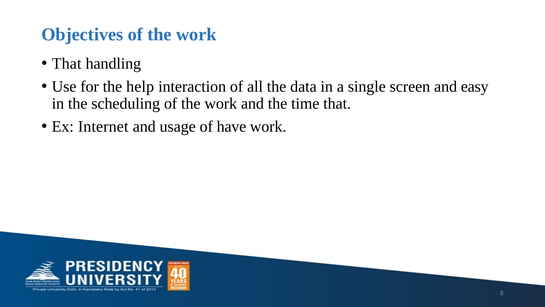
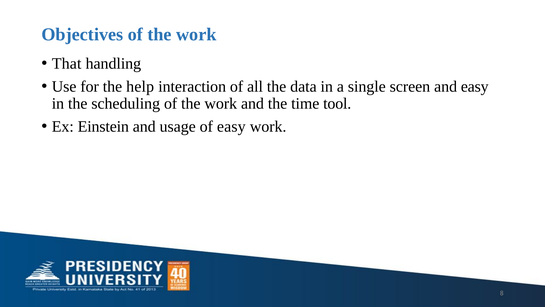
time that: that -> tool (337, 104)
Internet: Internet -> Einstein (103, 126)
of have: have -> easy (231, 126)
